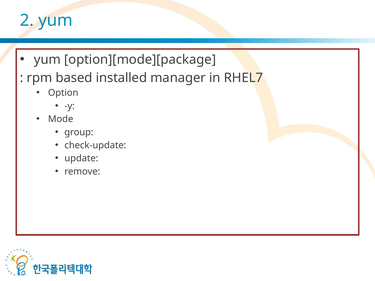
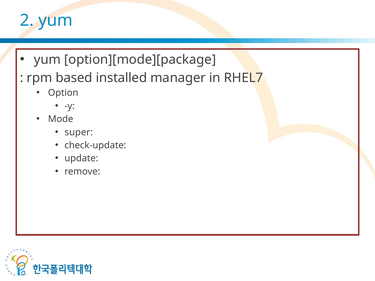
group: group -> super (79, 132)
